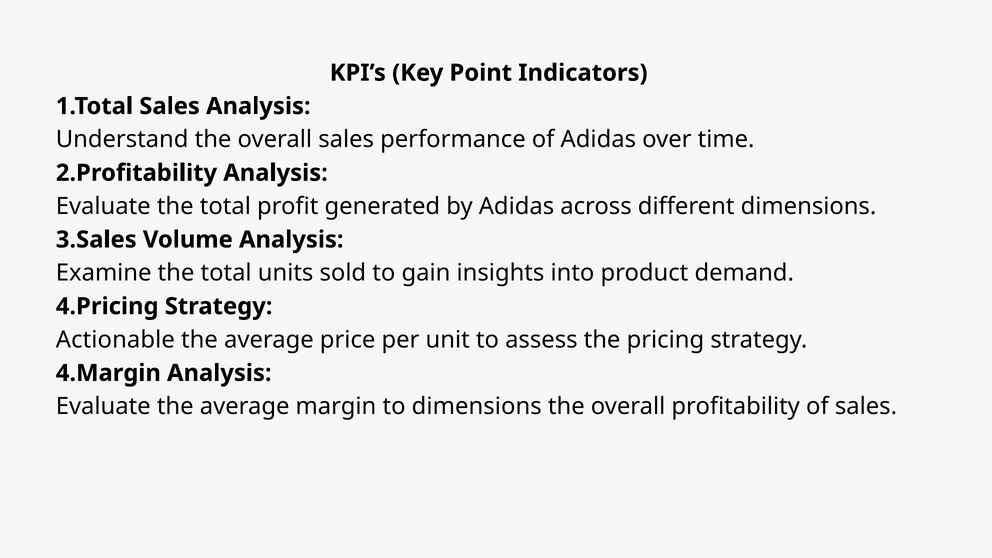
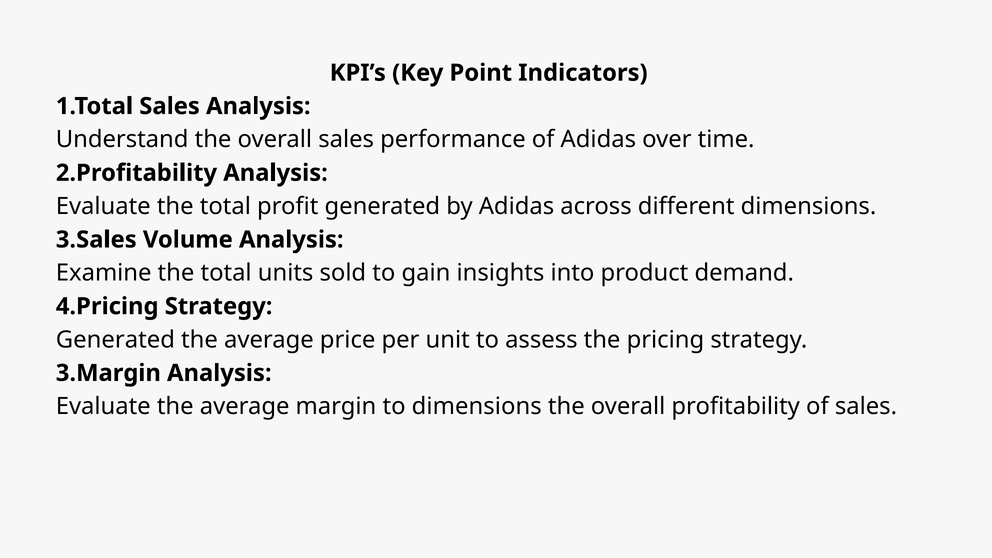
Actionable: Actionable -> Generated (115, 340)
4.Margin: 4.Margin -> 3.Margin (108, 373)
